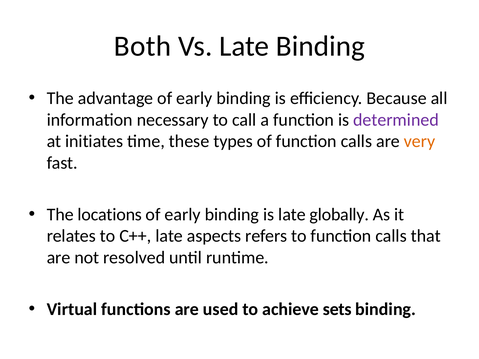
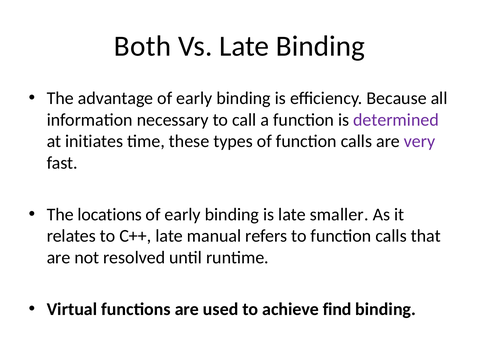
very colour: orange -> purple (420, 141)
globally: globally -> smaller (339, 215)
aspects: aspects -> manual (214, 236)
sets: sets -> find (337, 309)
